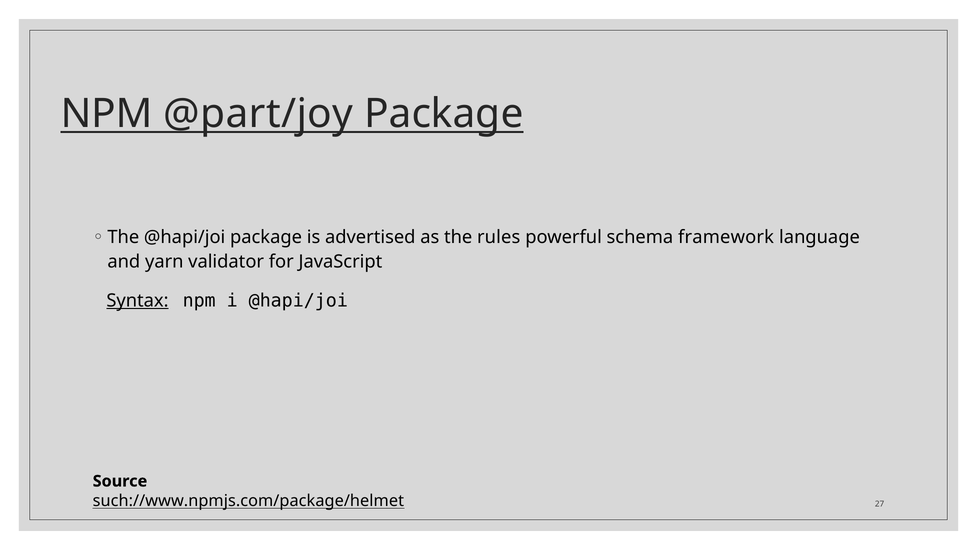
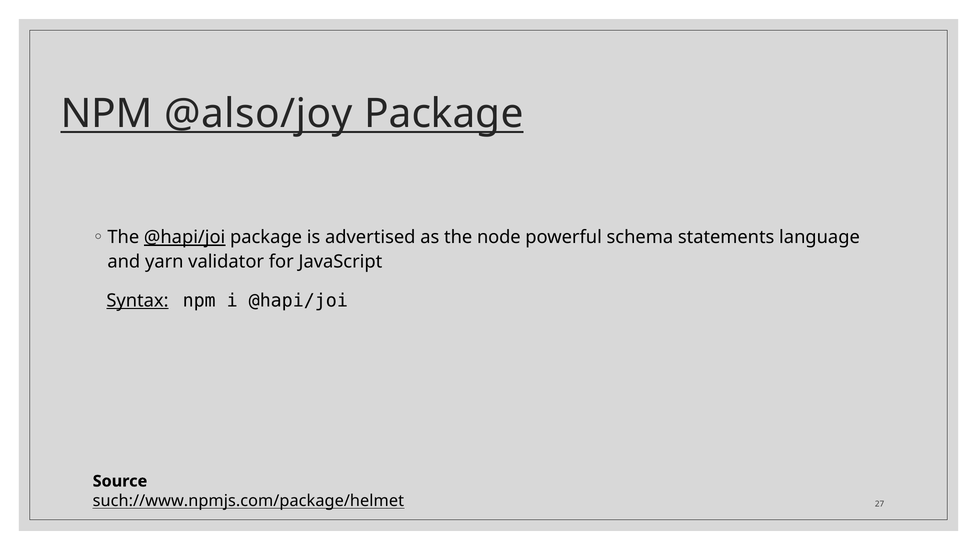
@part/joy: @part/joy -> @also/joy (258, 113)
@hapi/joi underline: none -> present (185, 237)
rules: rules -> node (499, 237)
framework: framework -> statements (726, 237)
